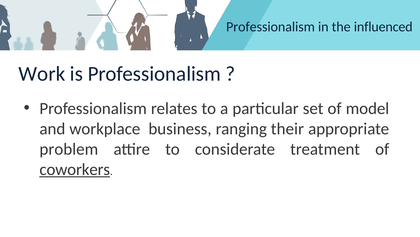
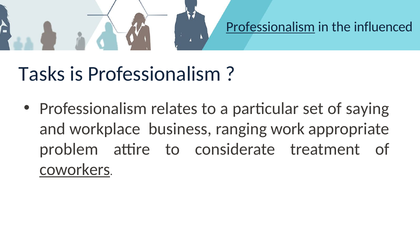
Professionalism underline: none -> present (271, 27)
Work: Work -> Tasks (42, 74)
model: model -> saying (367, 108)
their: their -> work (288, 128)
